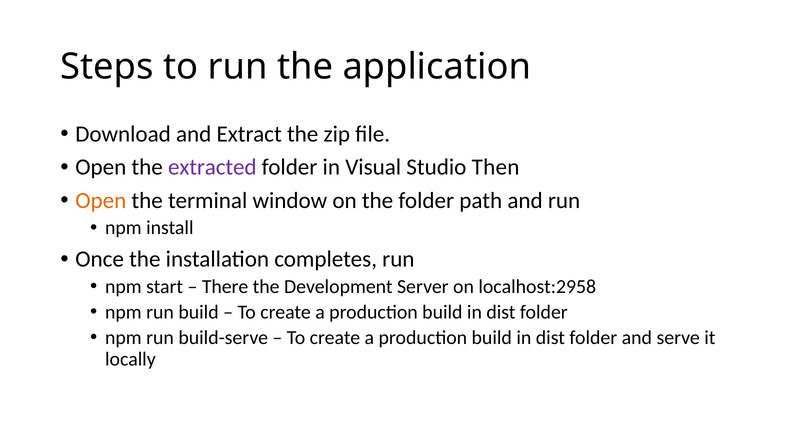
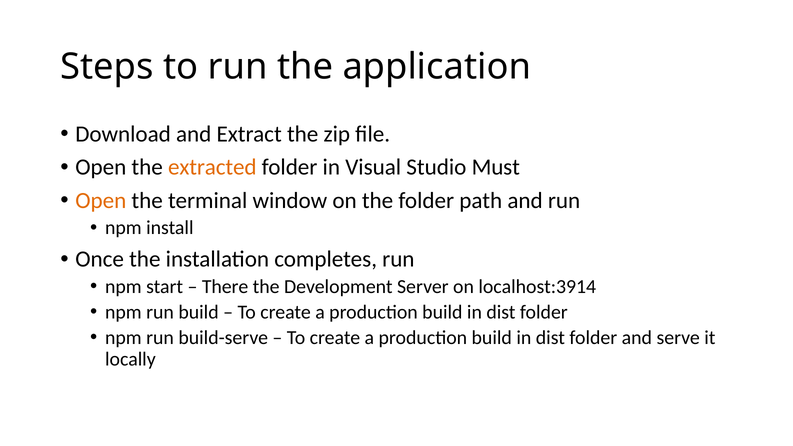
extracted colour: purple -> orange (212, 167)
Then: Then -> Must (496, 167)
localhost:2958: localhost:2958 -> localhost:3914 (537, 287)
